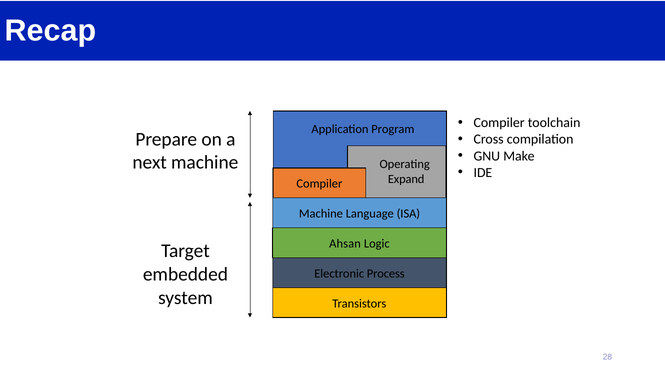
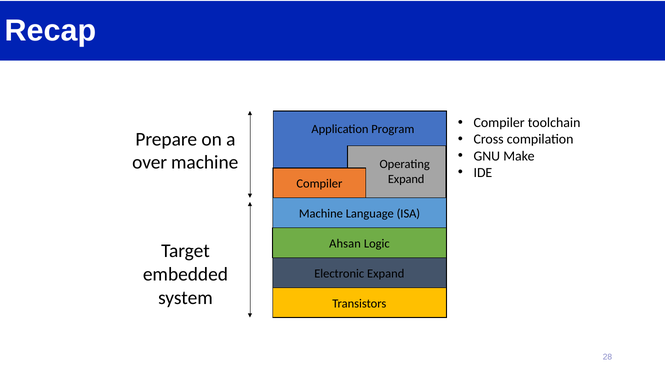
next: next -> over (150, 162)
Electronic Process: Process -> Expand (386, 274)
